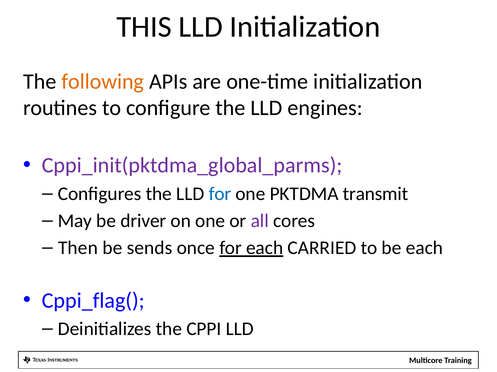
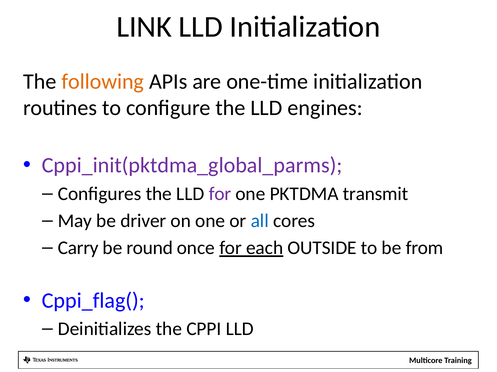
THIS: THIS -> LINK (144, 27)
for colour: blue -> purple (220, 194)
all colour: purple -> blue (260, 221)
Then: Then -> Carry (78, 248)
sends: sends -> round (150, 248)
CARRIED: CARRIED -> OUTSIDE (322, 248)
be each: each -> from (425, 248)
